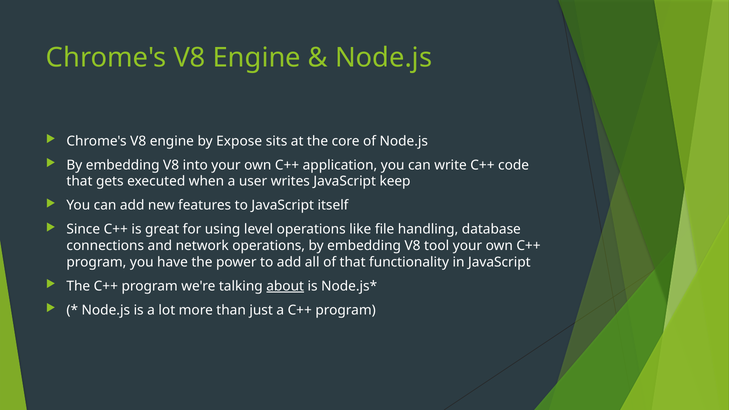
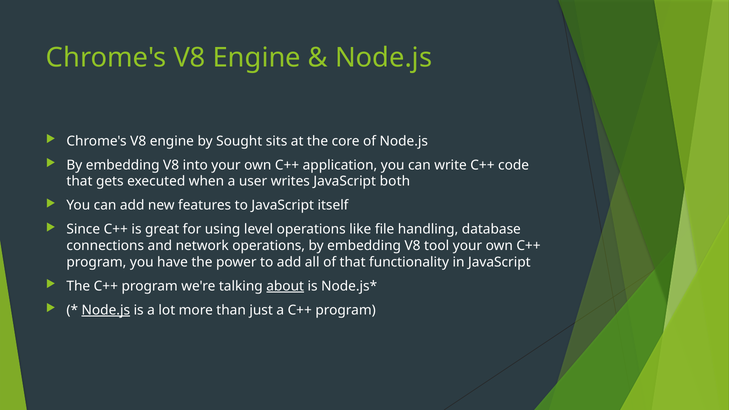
Expose: Expose -> Sought (239, 141)
keep: keep -> both (395, 181)
Node.js underline: none -> present (106, 310)
